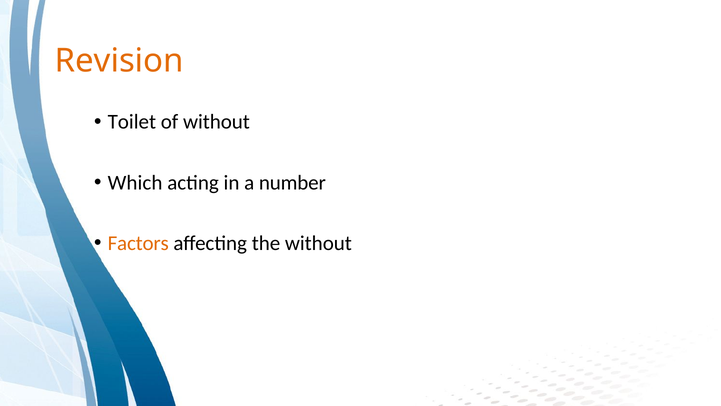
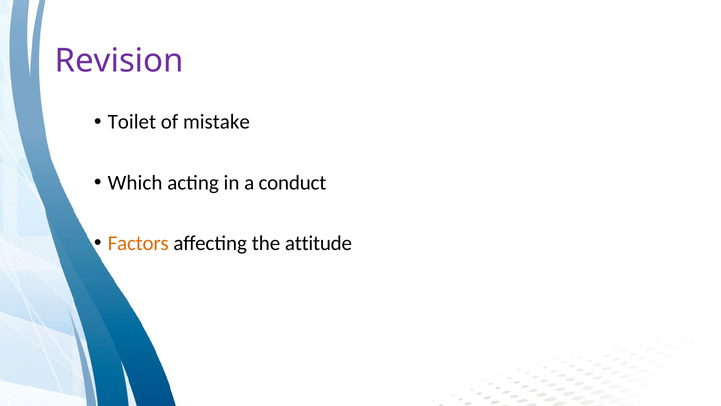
Revision colour: orange -> purple (119, 61)
of without: without -> mistake (216, 122)
number: number -> conduct (292, 182)
the without: without -> attitude (318, 243)
